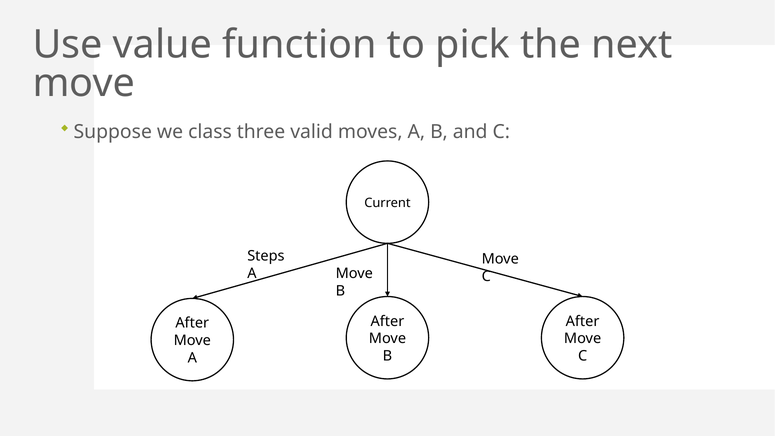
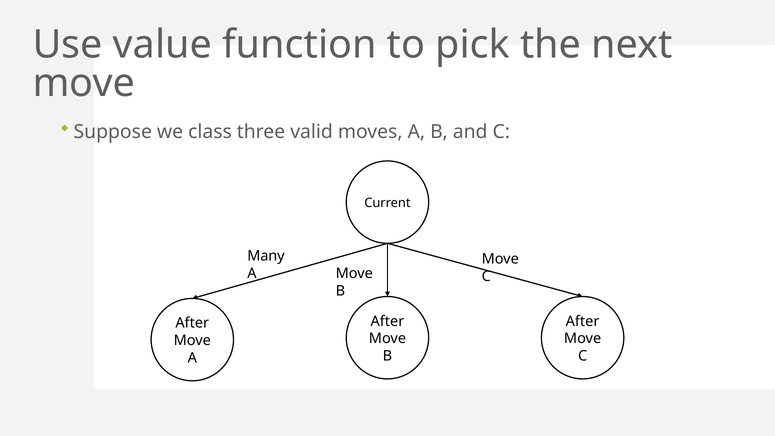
Steps: Steps -> Many (266, 256)
